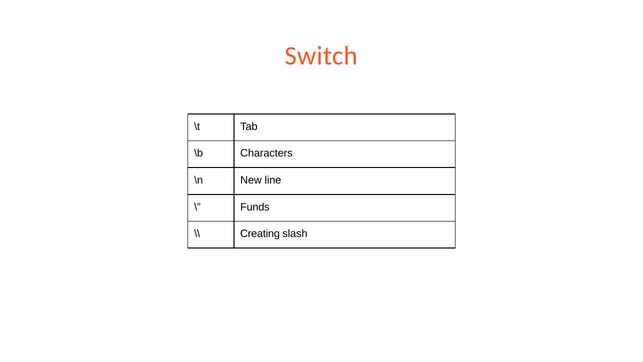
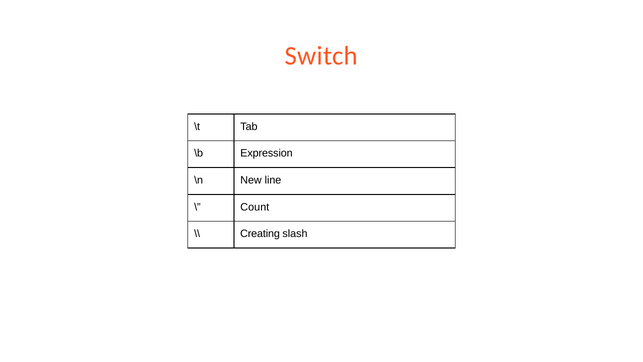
Characters: Characters -> Expression (267, 153)
Funds: Funds -> Count (255, 207)
